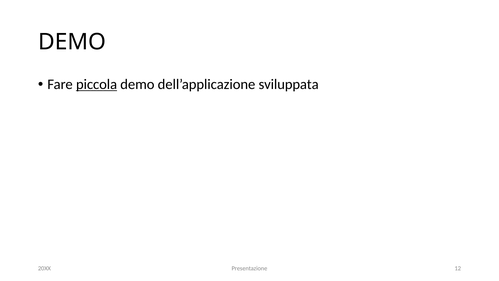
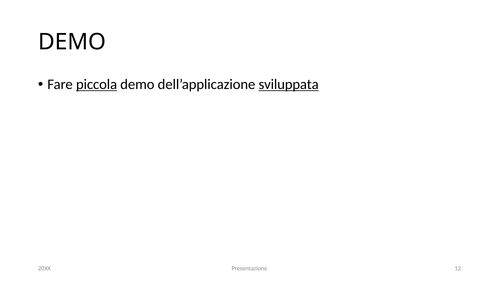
sviluppata underline: none -> present (289, 84)
